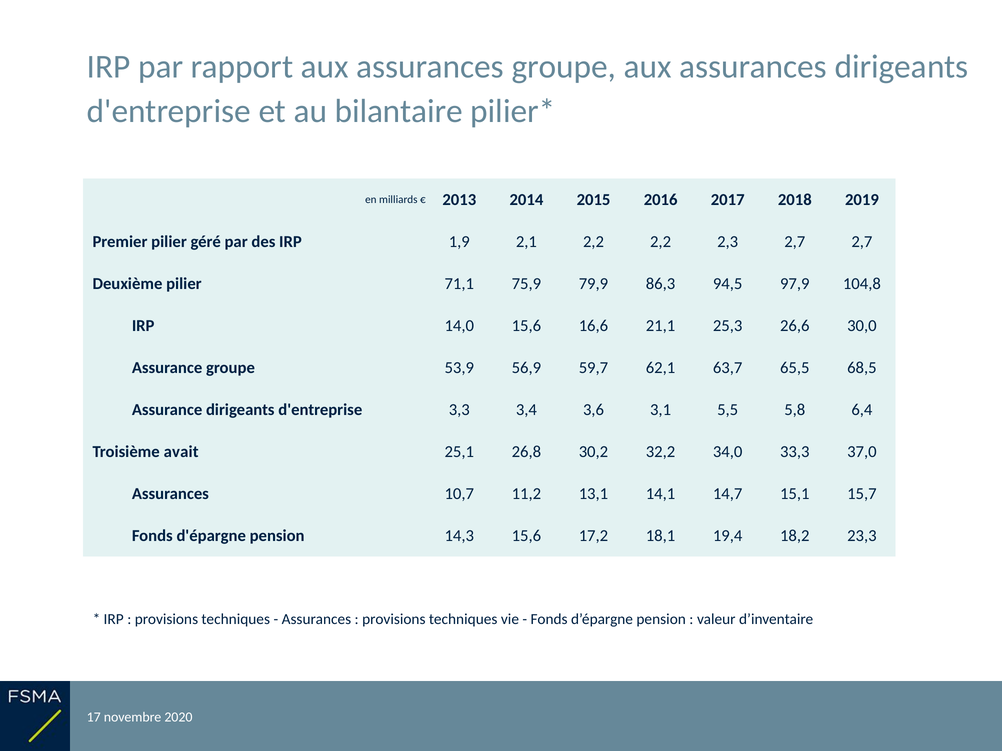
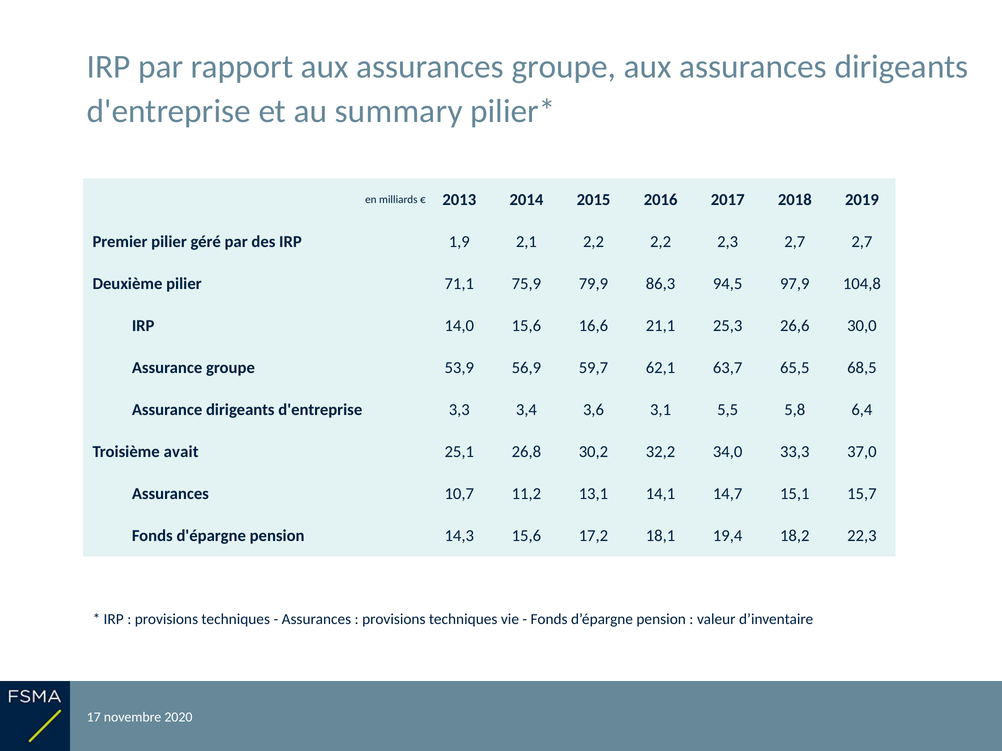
bilantaire: bilantaire -> summary (399, 111)
23,3: 23,3 -> 22,3 (862, 536)
